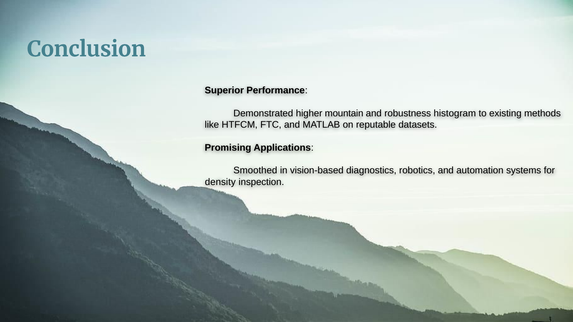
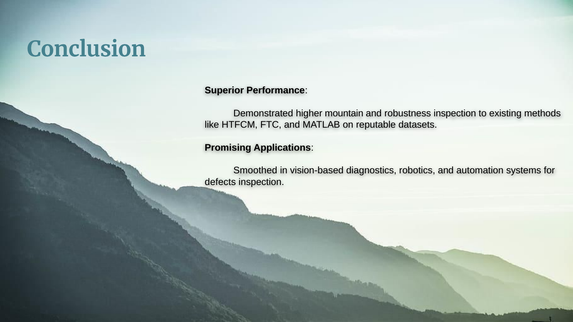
robustness histogram: histogram -> inspection (455, 113)
density: density -> defects (220, 182)
